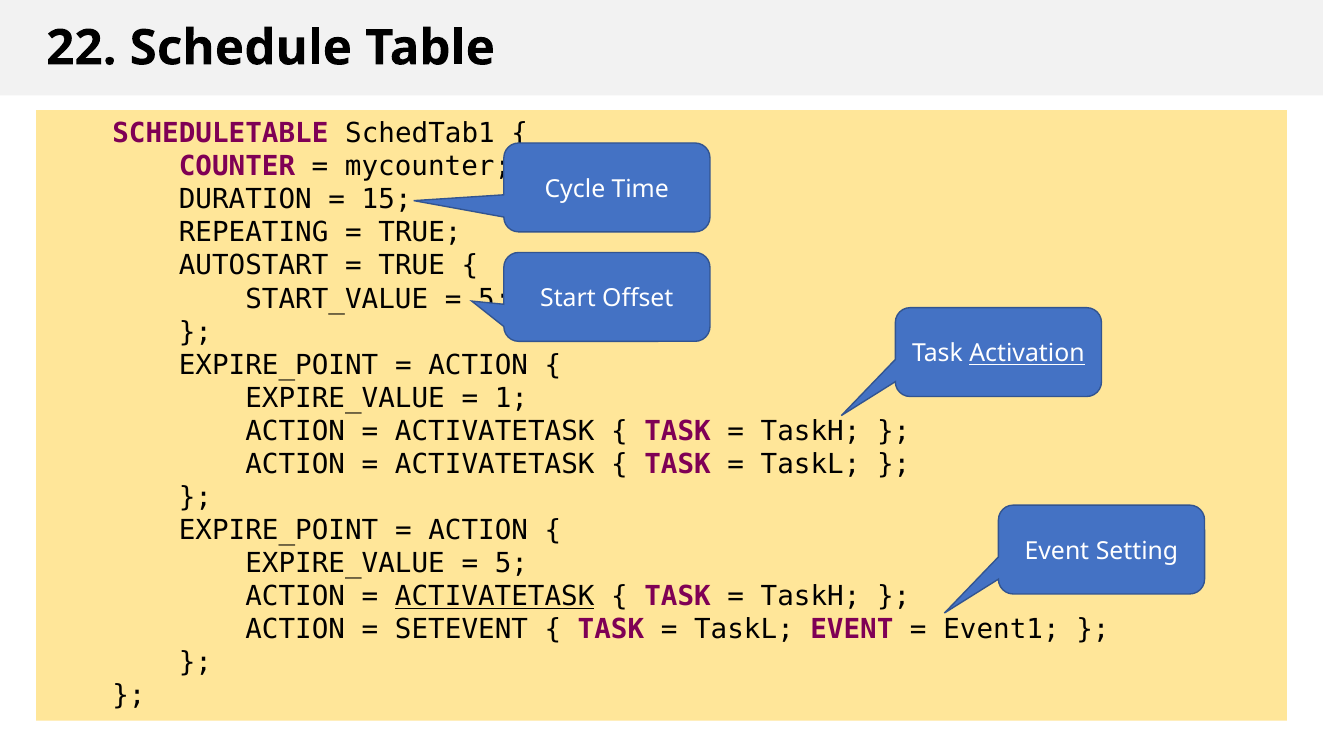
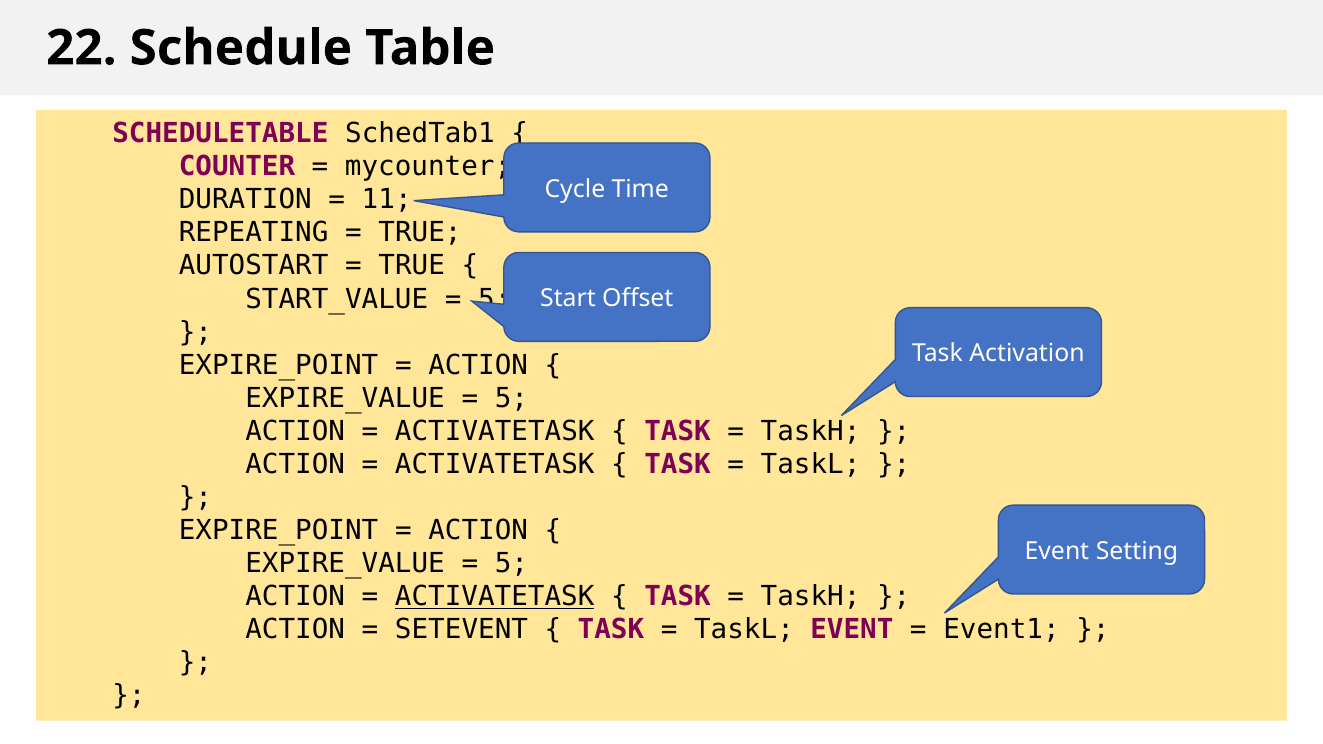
15: 15 -> 11 (387, 200)
Activation underline: present -> none (1027, 354)
1: 1 -> 5 (511, 398)
